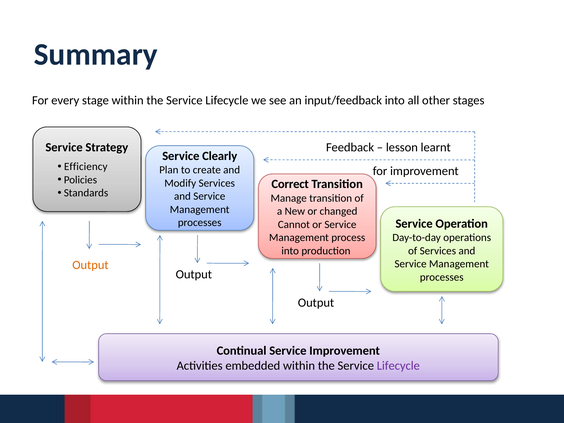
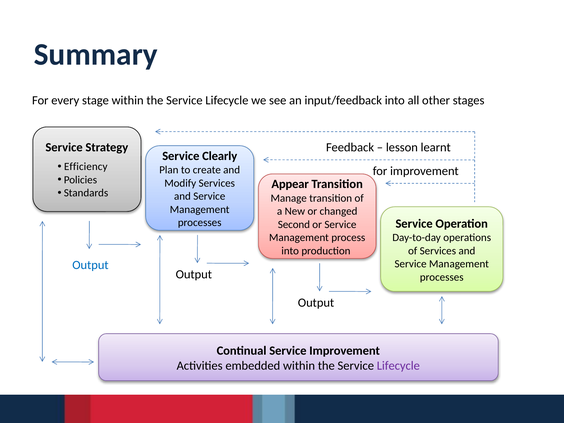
Correct: Correct -> Appear (290, 184)
Cannot: Cannot -> Second (294, 224)
Output colour: orange -> blue (90, 265)
